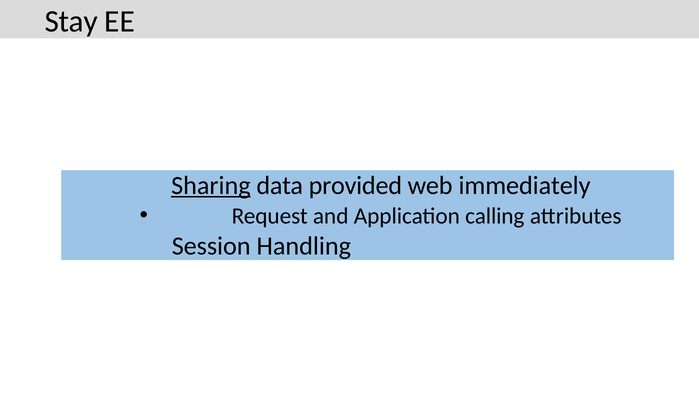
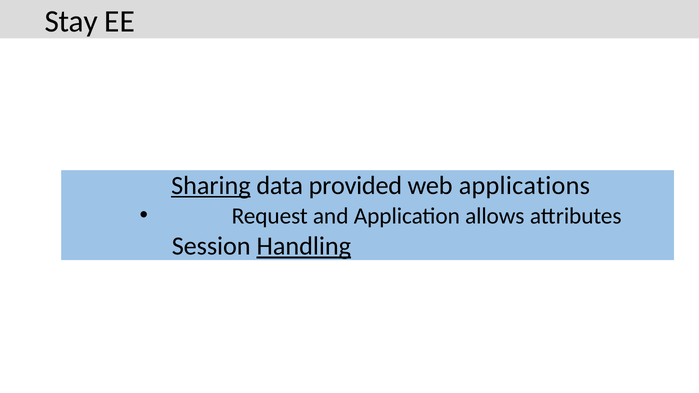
immediately: immediately -> applications (524, 186)
calling: calling -> allows (495, 216)
Handling underline: none -> present (304, 246)
